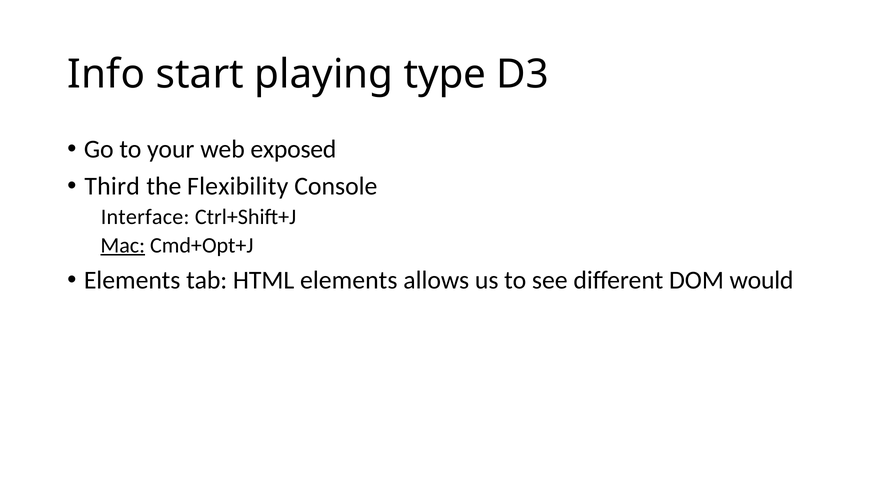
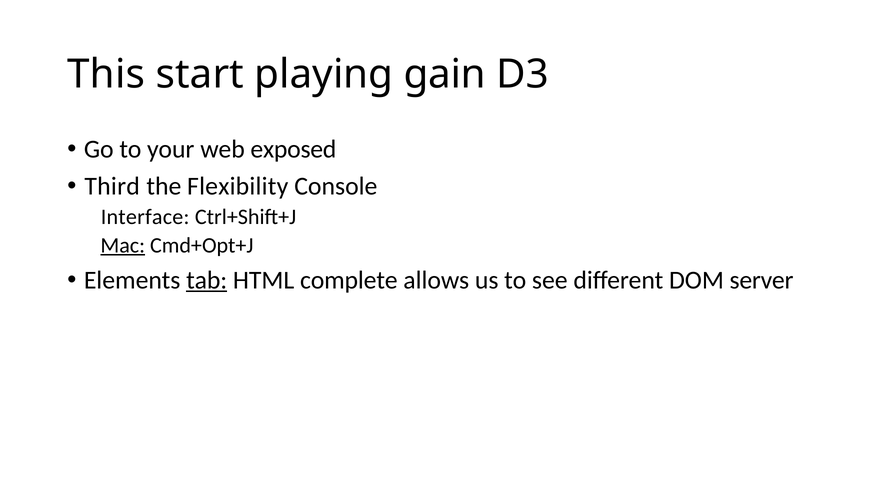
Info: Info -> This (106, 74)
type: type -> gain (445, 74)
tab underline: none -> present (207, 280)
HTML elements: elements -> complete (349, 280)
would: would -> server (762, 280)
